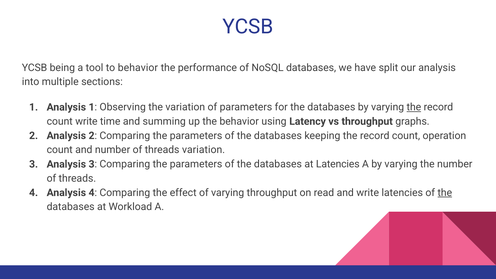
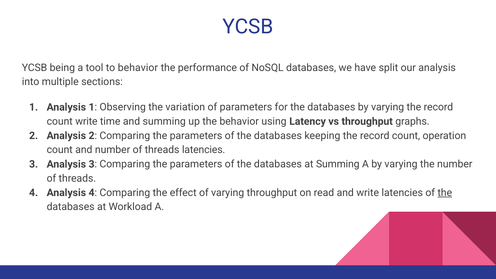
the underline: present -> none (414, 107)
threads variation: variation -> latencies (204, 150)
at Latencies: Latencies -> Summing (338, 164)
